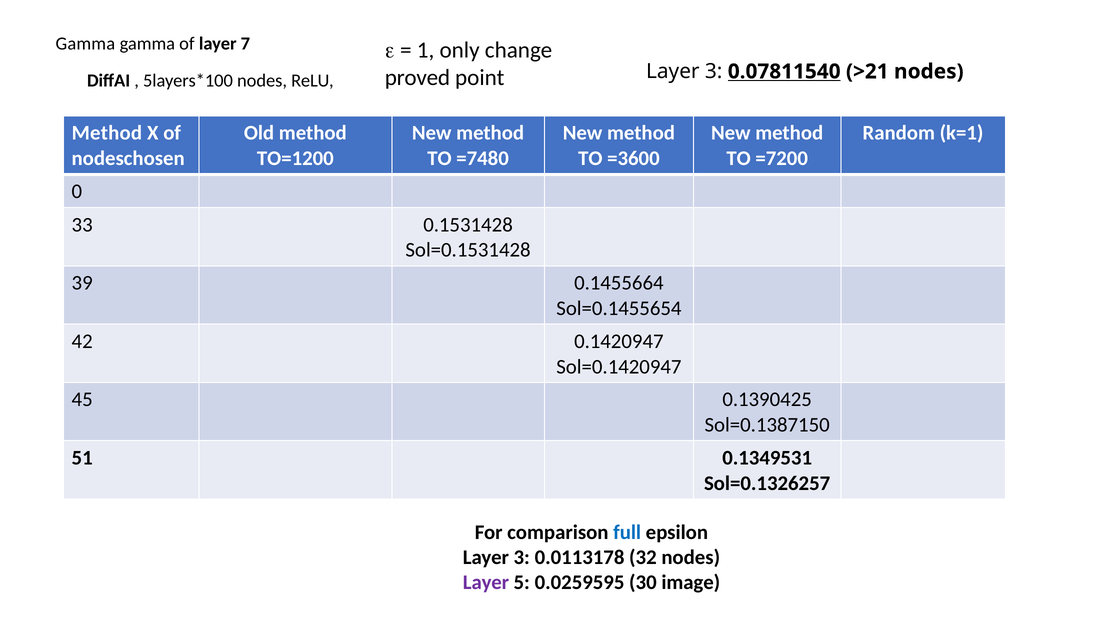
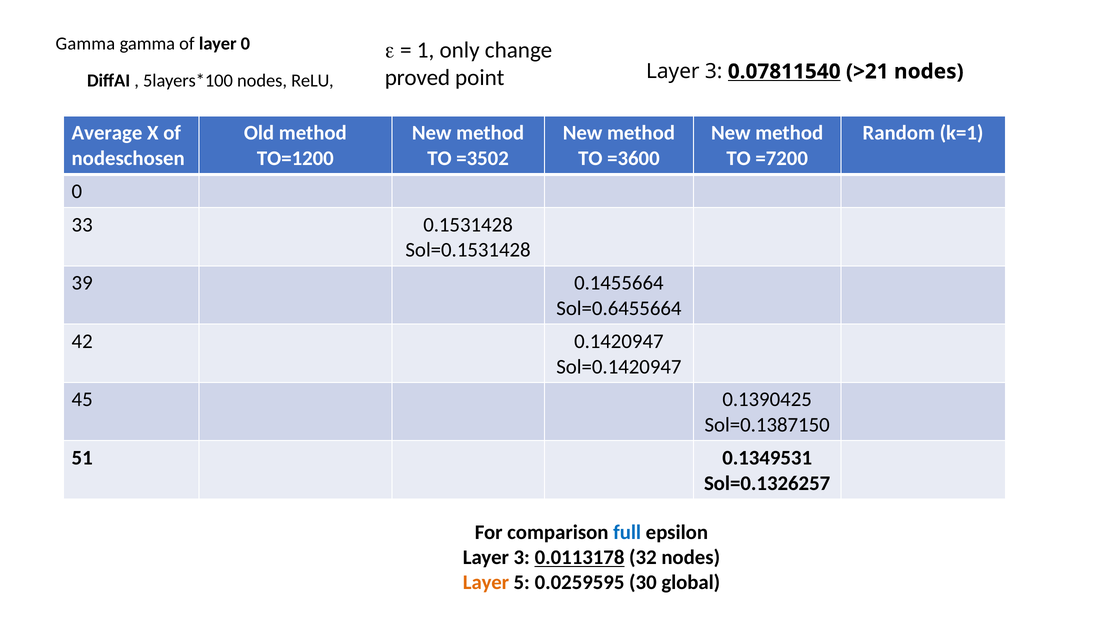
layer 7: 7 -> 0 (245, 44)
Method: Method -> Average (107, 133)
=7480: =7480 -> =3502 (483, 159)
Sol=0.1455654: Sol=0.1455654 -> Sol=0.6455664 (619, 309)
0.0113178 underline: none -> present (580, 558)
Layer colour: purple -> orange (486, 583)
image: image -> global (691, 583)
